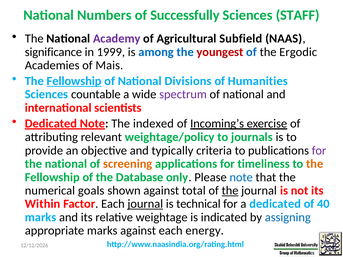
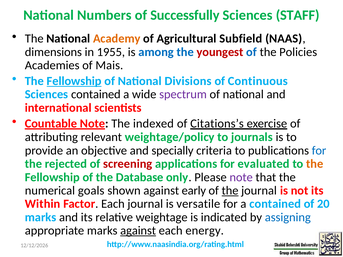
Academy colour: purple -> orange (117, 39)
significance: significance -> dimensions (53, 52)
1999: 1999 -> 1955 (111, 52)
Ergodic: Ergodic -> Policies (298, 52)
Humanities: Humanities -> Continuous (258, 81)
Sciences countable: countable -> contained (96, 94)
Dedicated: Dedicated -> Countable (51, 124)
Incoming’s: Incoming’s -> Citations’s (217, 124)
typically: typically -> specially (173, 151)
for colour: purple -> blue (319, 151)
national: national -> rejected (66, 164)
screening colour: orange -> red (128, 164)
timeliness: timeliness -> evaluated (264, 164)
note colour: blue -> purple (241, 177)
total: total -> early (194, 191)
journal underline: present -> none (145, 204)
technical: technical -> versatile (198, 204)
a dedicated: dedicated -> contained (275, 204)
40: 40 -> 20 (323, 204)
against underline: none -> present (138, 231)
